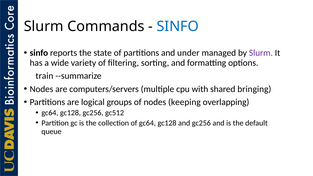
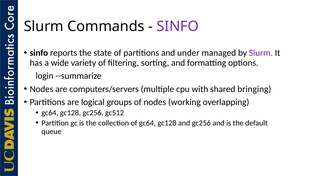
SINFO colour: blue -> purple (178, 26)
train: train -> login (45, 76)
keeping: keeping -> working (184, 102)
